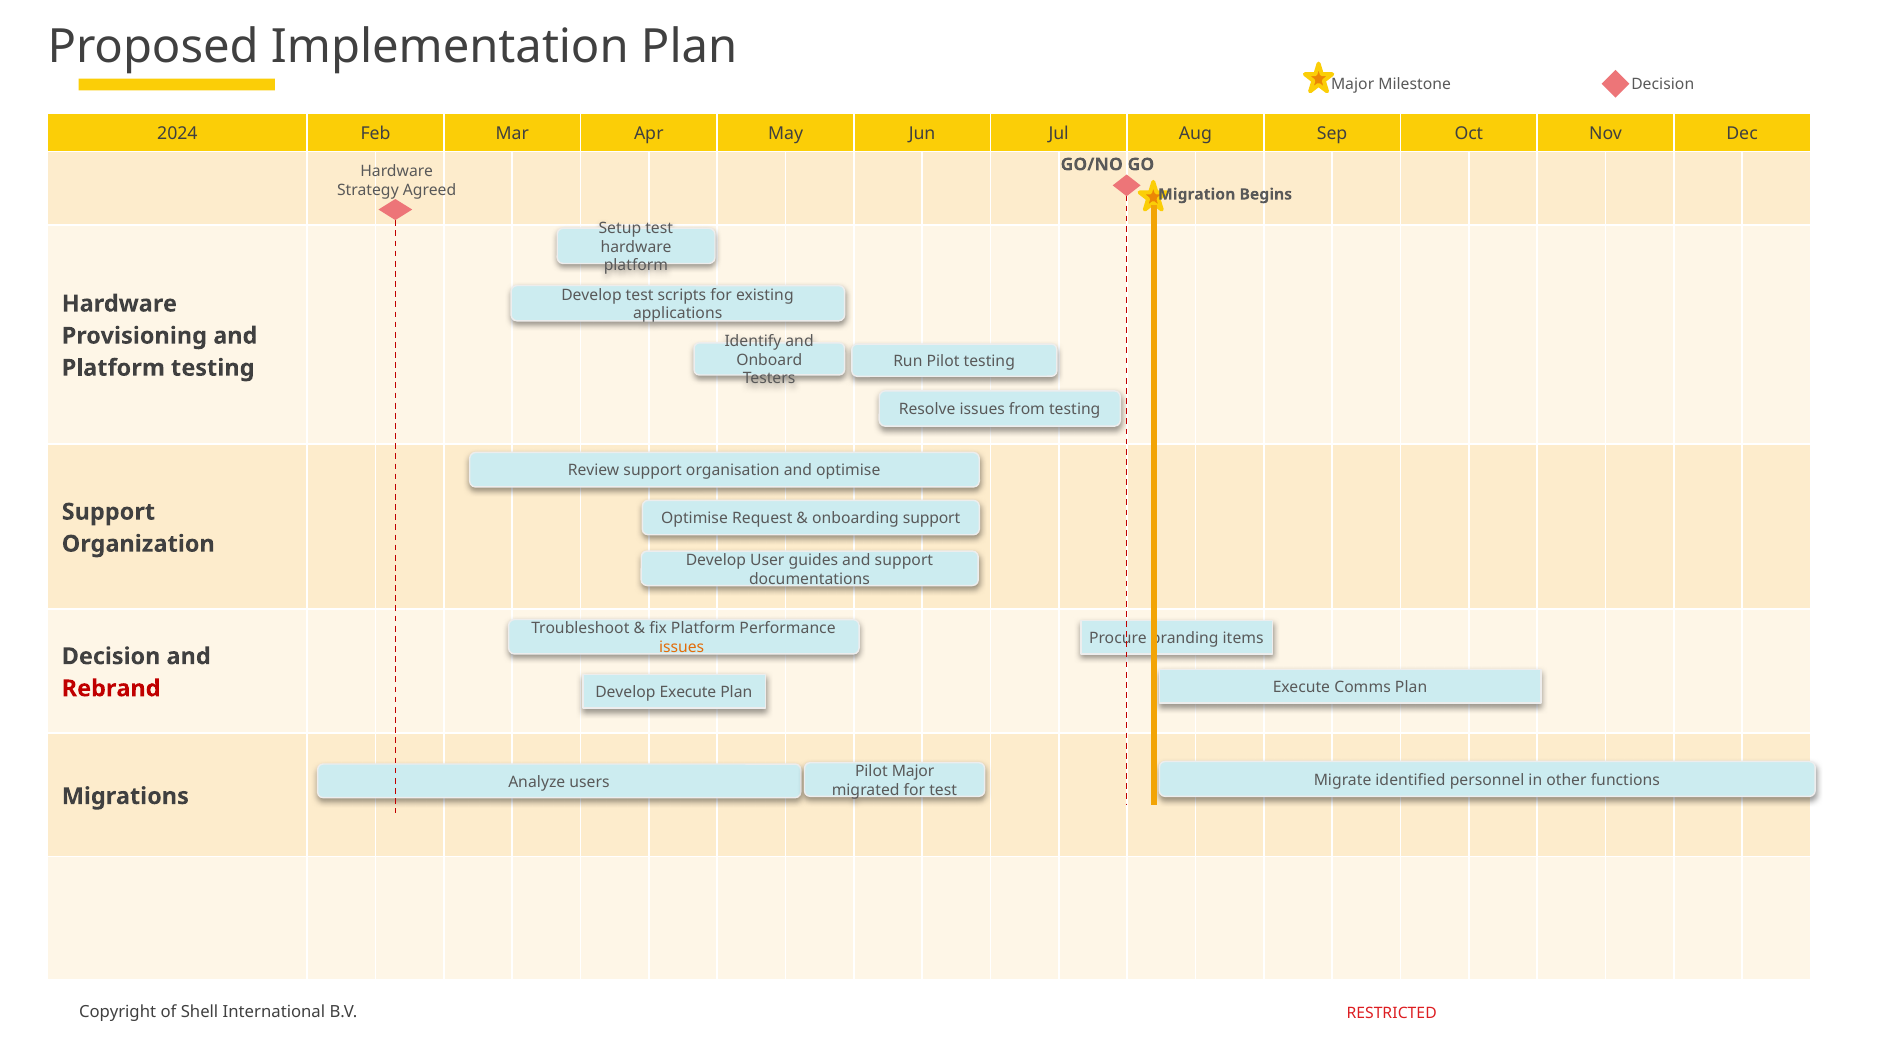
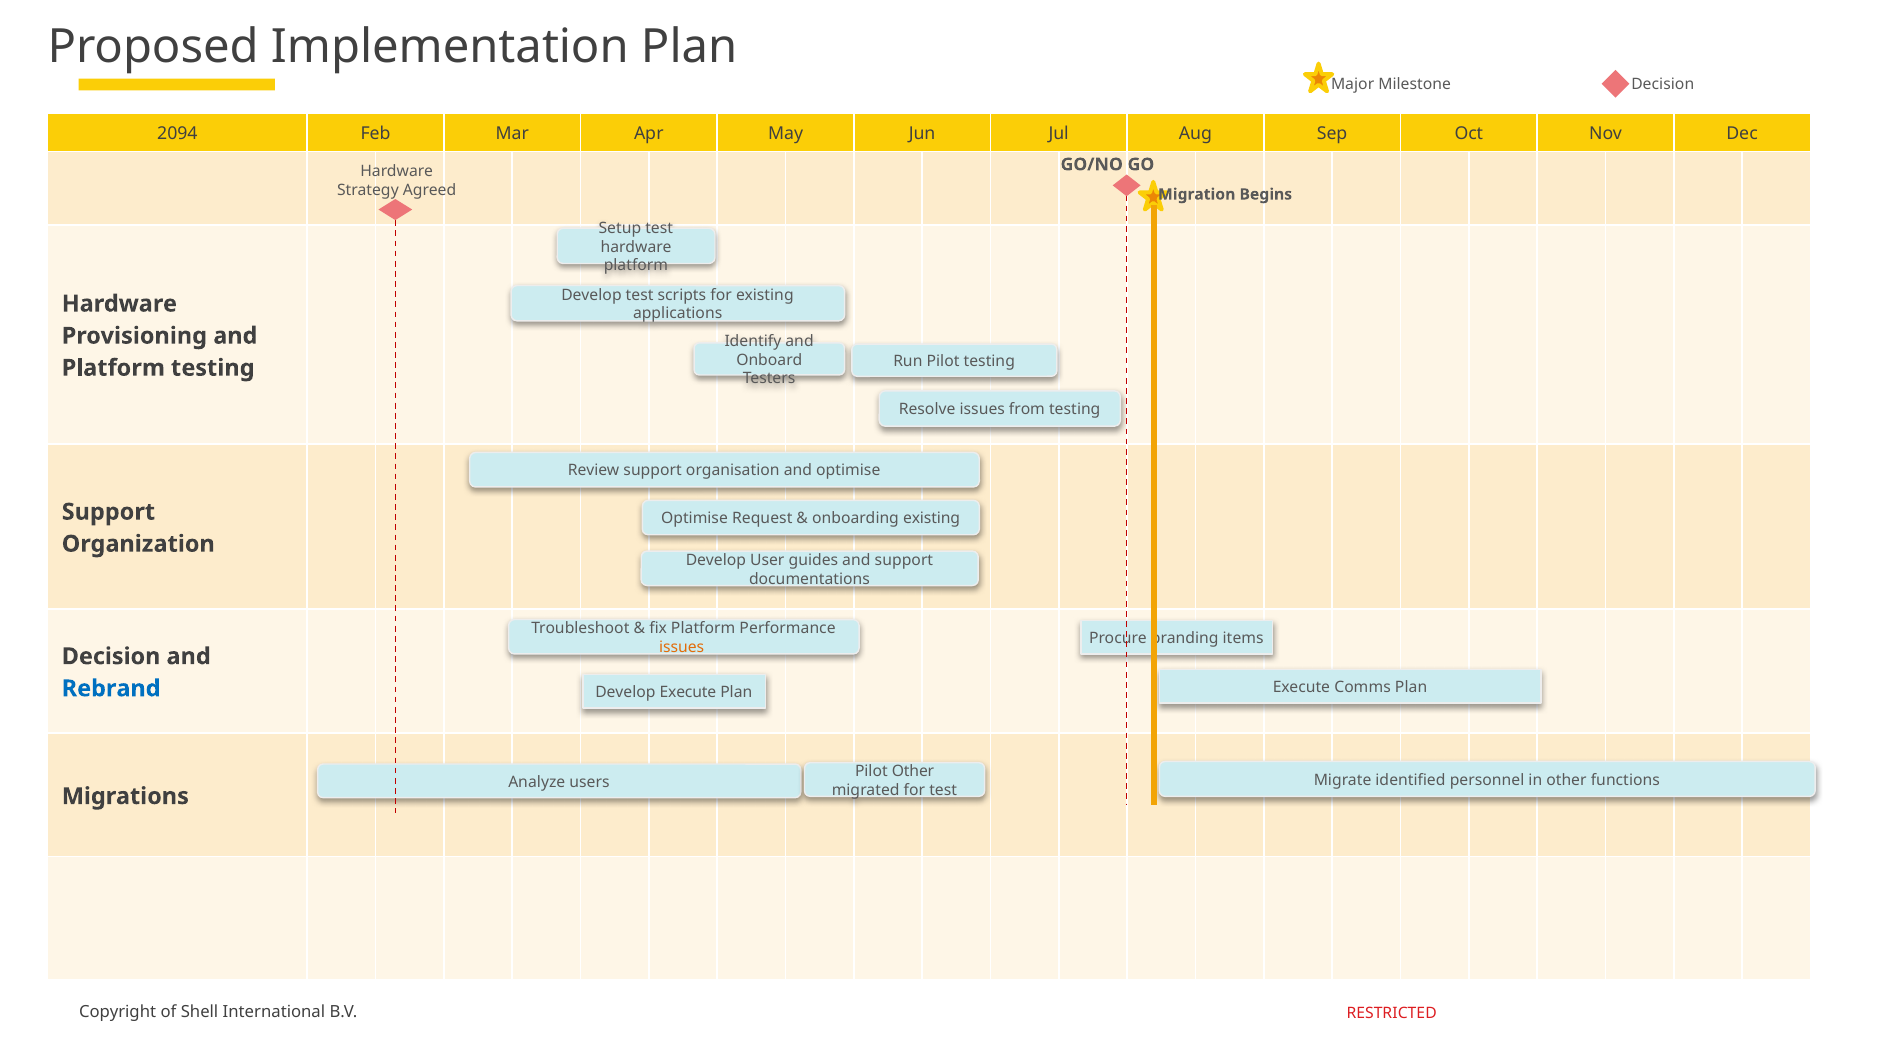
2024: 2024 -> 2094 (177, 133)
onboarding support: support -> existing (932, 519)
Rebrand colour: red -> blue (111, 688)
Pilot Major: Major -> Other (913, 771)
